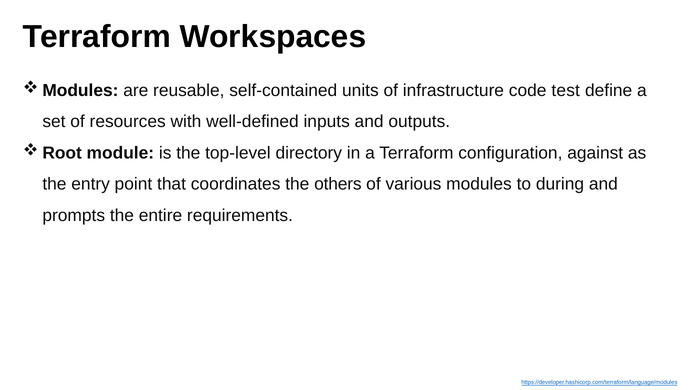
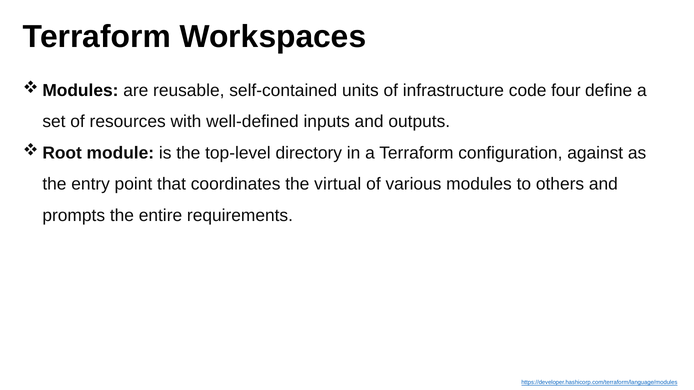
test: test -> four (566, 91)
others: others -> virtual (338, 184)
during: during -> others (560, 184)
